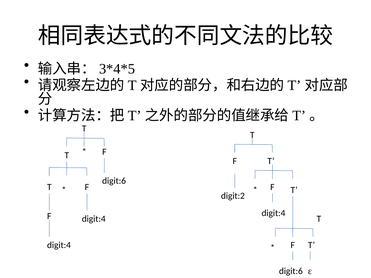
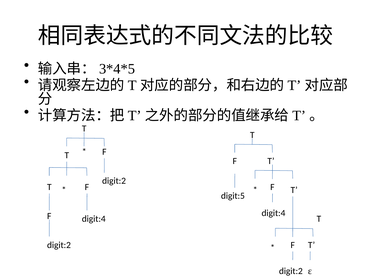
digit:6: digit:6 -> digit:2 (114, 181)
digit:2: digit:2 -> digit:5 (233, 196)
digit:4: digit:4 -> digit:2 (59, 245)
digit:6: digit:6 -> digit:2 (291, 271)
